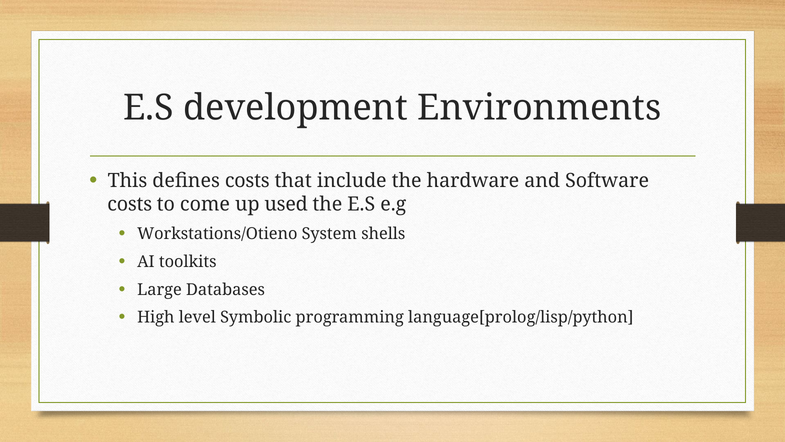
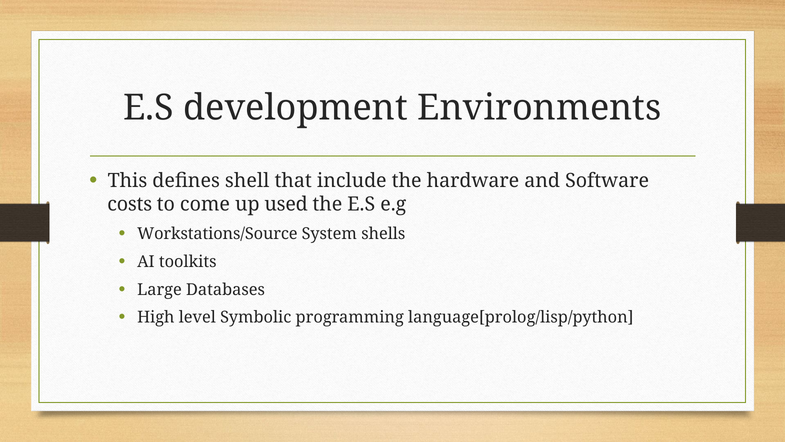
defines costs: costs -> shell (247, 181)
Workstations/Otieno: Workstations/Otieno -> Workstations/Source (217, 234)
